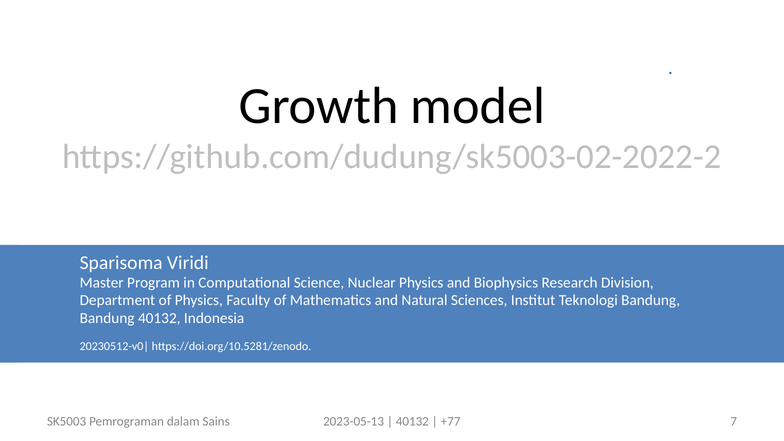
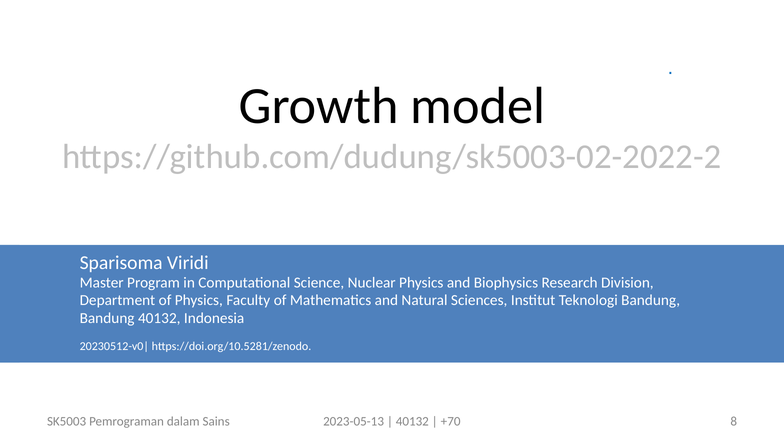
+77: +77 -> +70 (451, 421)
7: 7 -> 8 (734, 421)
